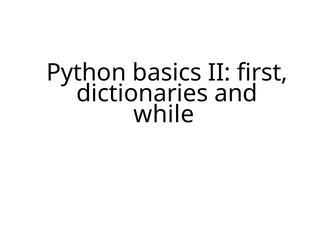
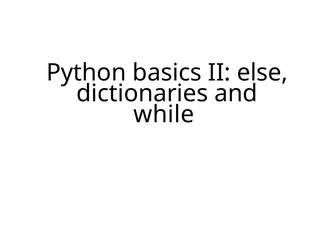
first: first -> else (262, 72)
